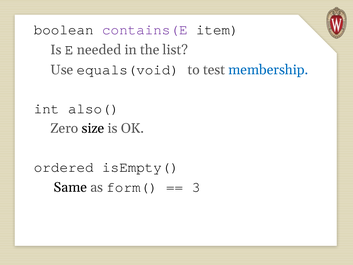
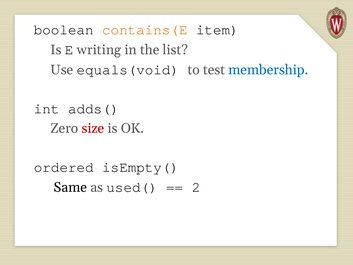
contains(E colour: purple -> orange (145, 30)
needed: needed -> writing (99, 50)
also(: also( -> adds( (94, 109)
size colour: black -> red (93, 128)
form(: form( -> used( (132, 187)
3: 3 -> 2 (196, 187)
